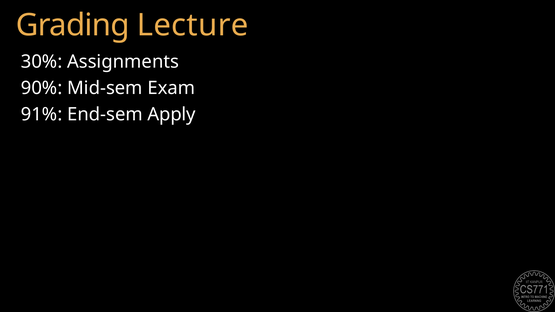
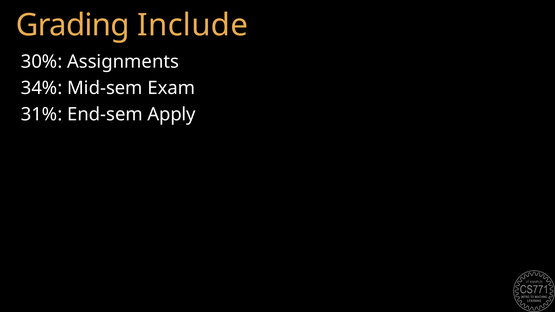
Lecture: Lecture -> Include (193, 25)
90%: 90% -> 34% (42, 88)
91%: 91% -> 31% (42, 114)
